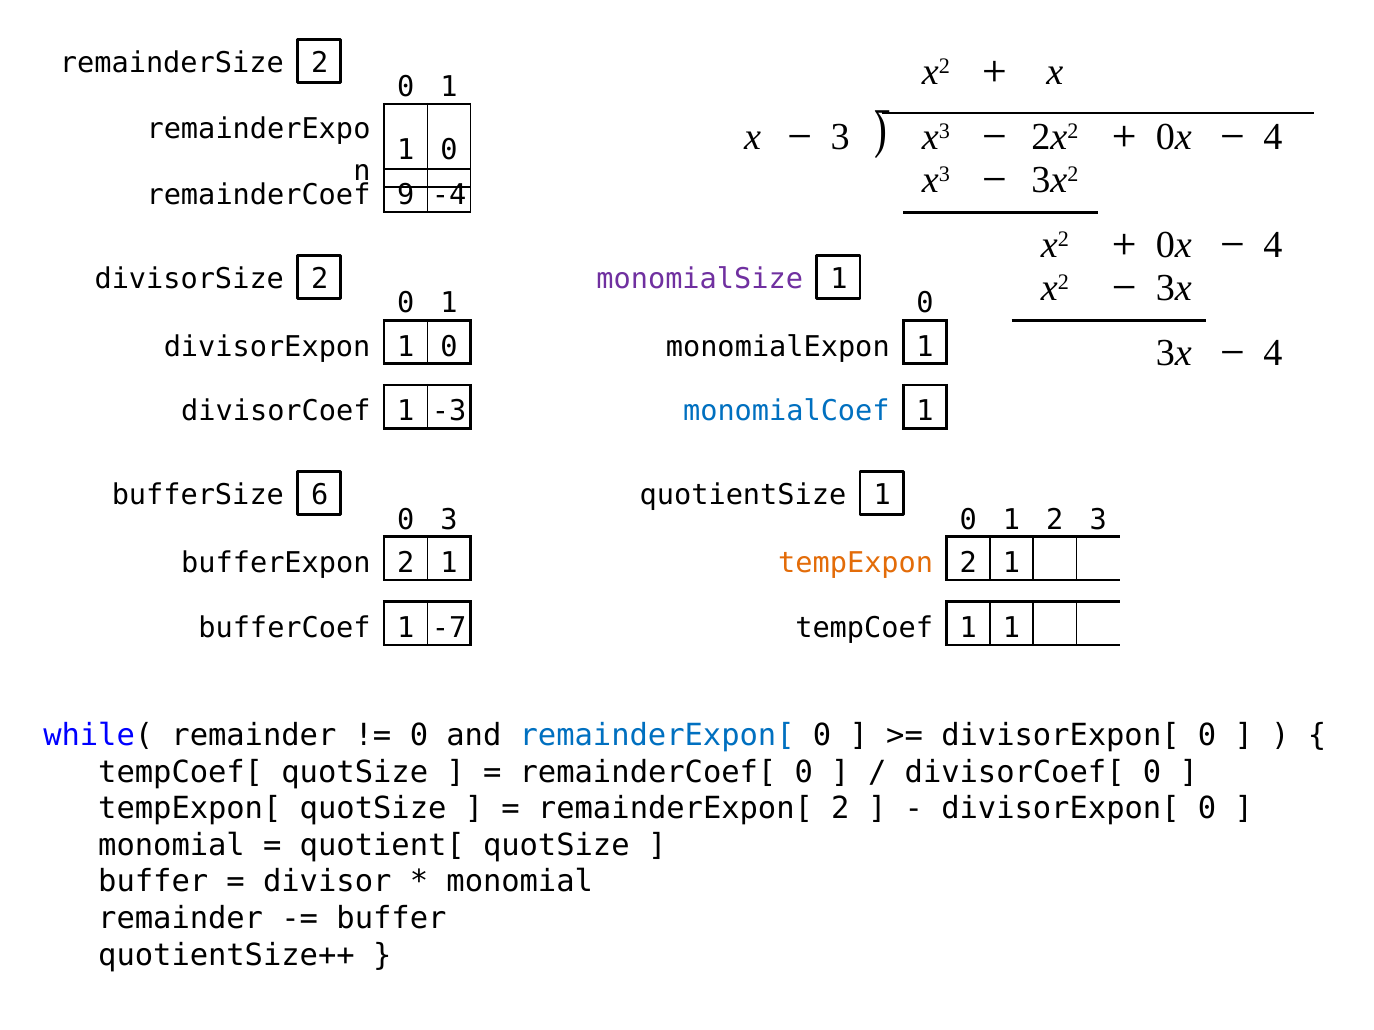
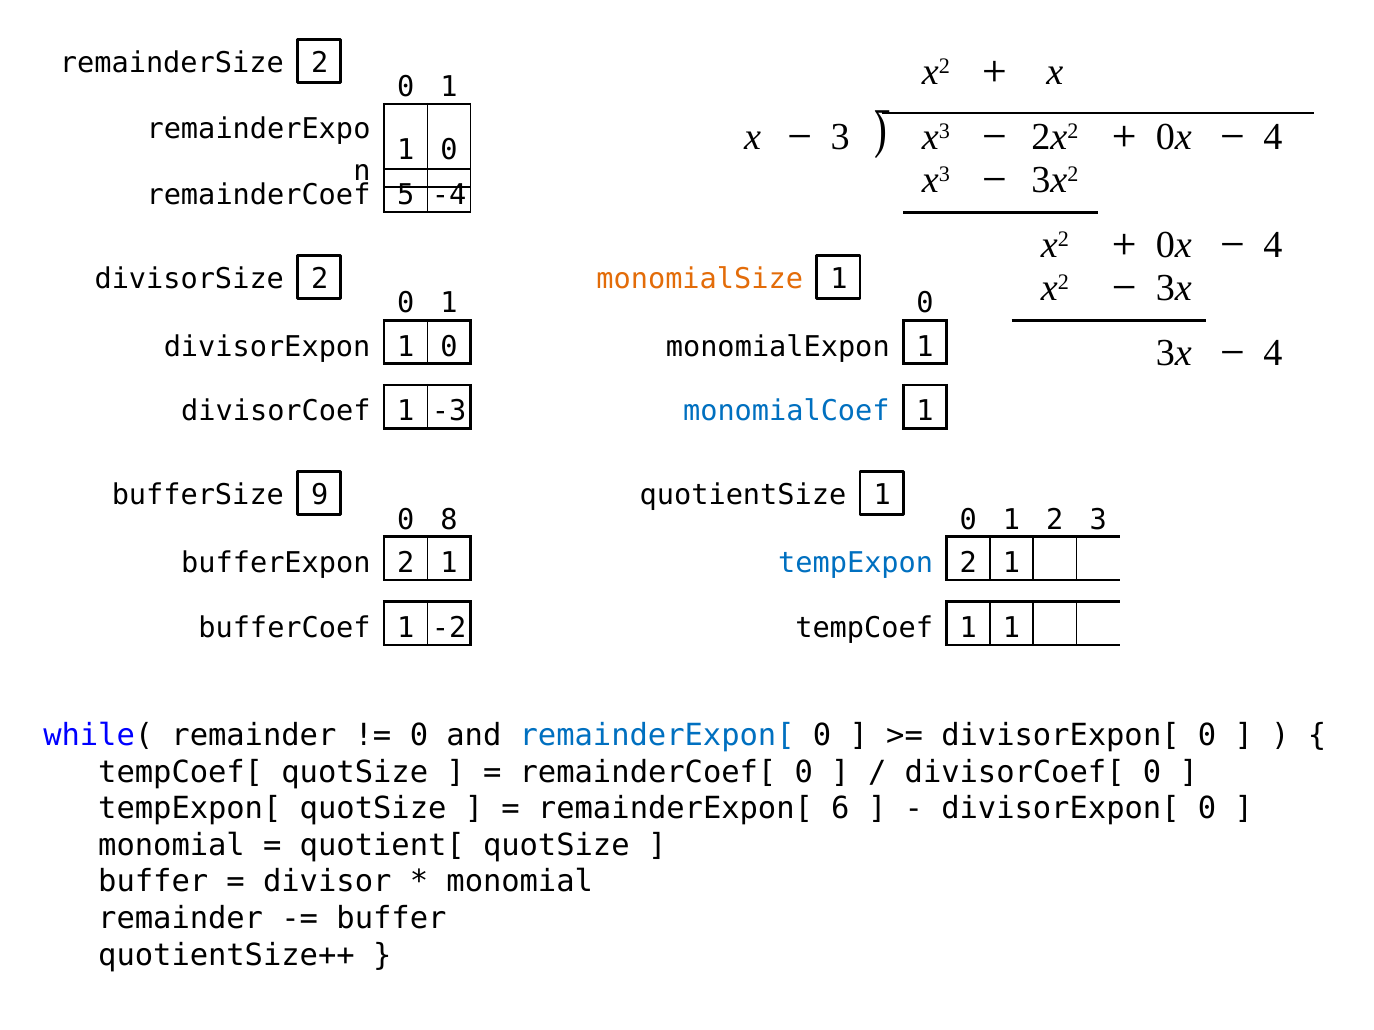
9: 9 -> 5 (406, 195)
monomialSize colour: purple -> orange (700, 279)
6: 6 -> 9 (320, 496)
0 3: 3 -> 8 (449, 520)
tempExpon colour: orange -> blue (856, 563)
-7: -7 -> -2 (449, 628)
remainderExpon[ 2: 2 -> 6 (840, 809)
